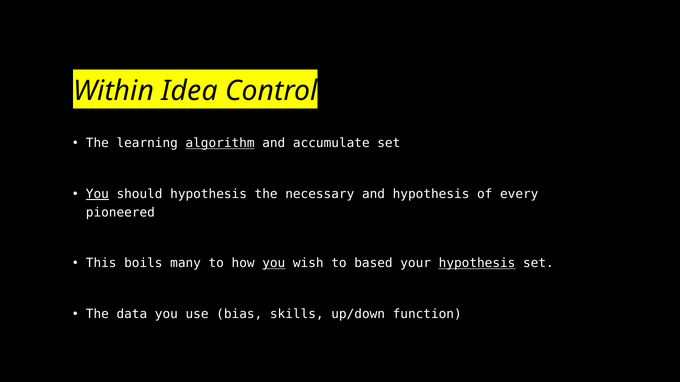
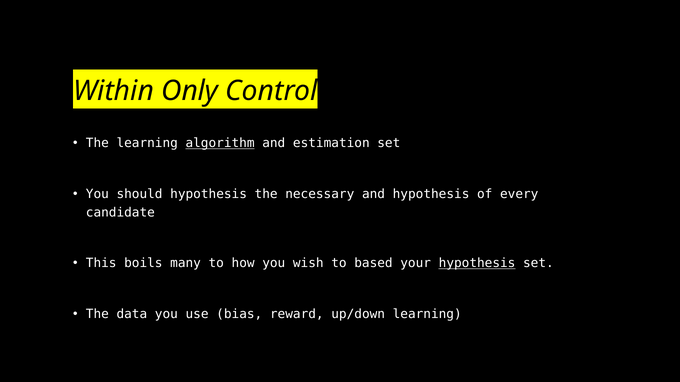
Idea: Idea -> Only (190, 91)
accumulate: accumulate -> estimation (331, 143)
You underline: present -> none (97, 194)
pioneered: pioneered -> candidate (120, 213)
you underline: present -> none (274, 264)
skills: skills -> reward (297, 314)
up/down function: function -> learning (427, 314)
